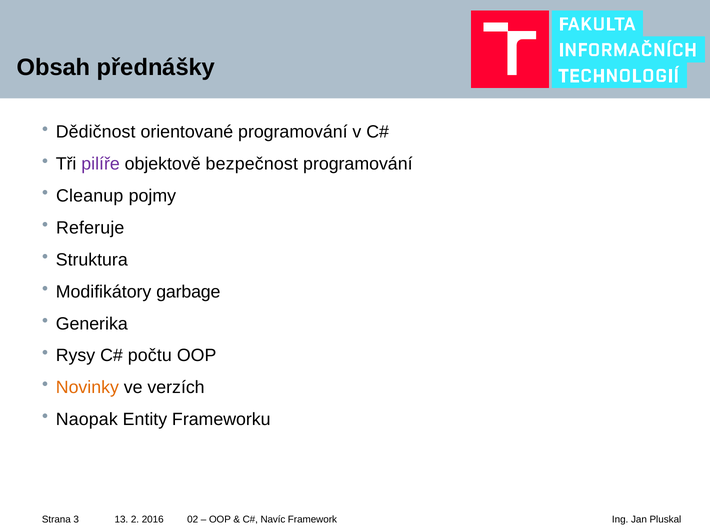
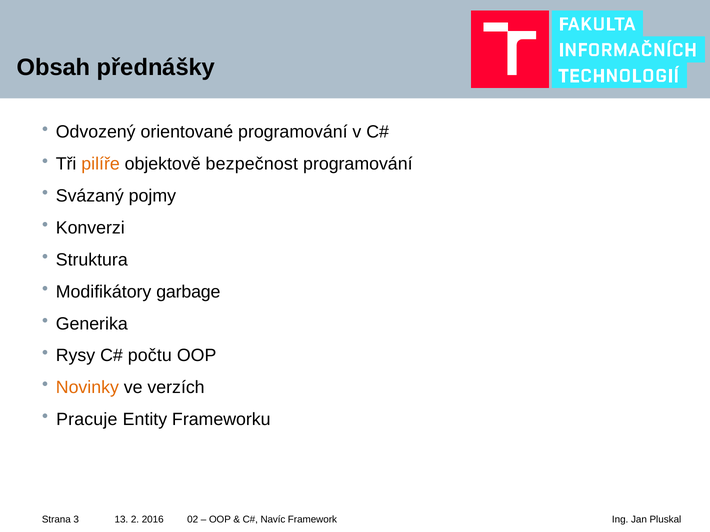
Dědičnost: Dědičnost -> Odvozený (96, 132)
pilíře colour: purple -> orange (101, 164)
Cleanup: Cleanup -> Svázaný (90, 196)
Referuje: Referuje -> Konverzi (90, 228)
Naopak: Naopak -> Pracuje (87, 420)
